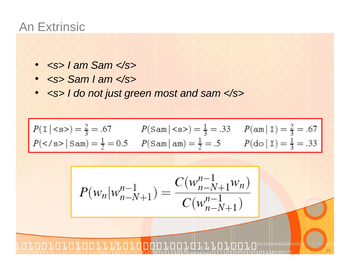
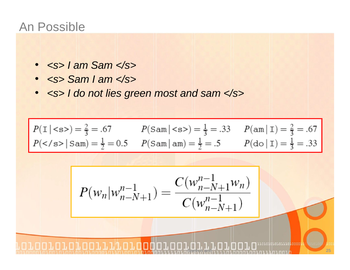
Extrinsic: Extrinsic -> Possible (61, 27)
just: just -> lies (114, 93)
